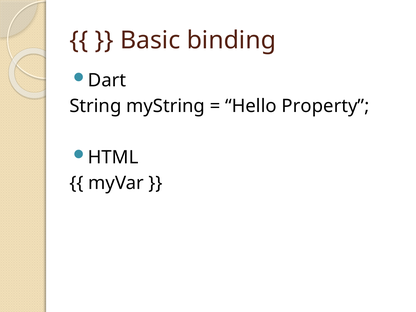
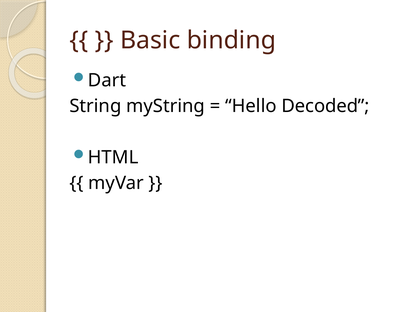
Property: Property -> Decoded (325, 106)
